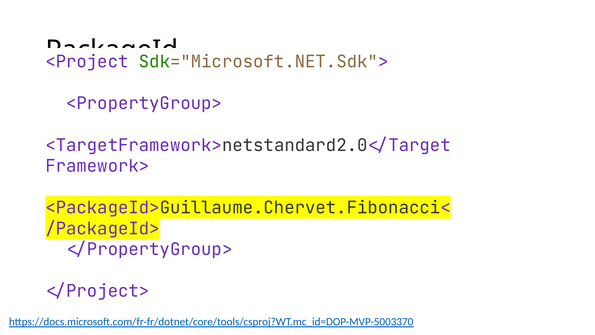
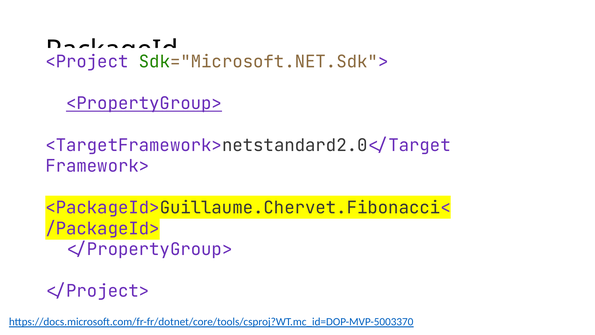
<PropertyGroup> underline: none -> present (144, 103)
